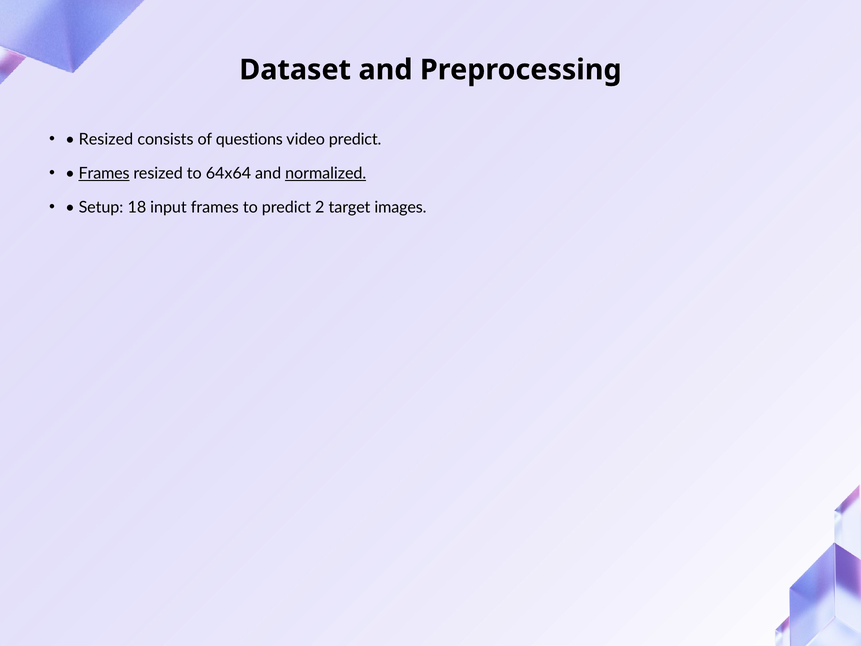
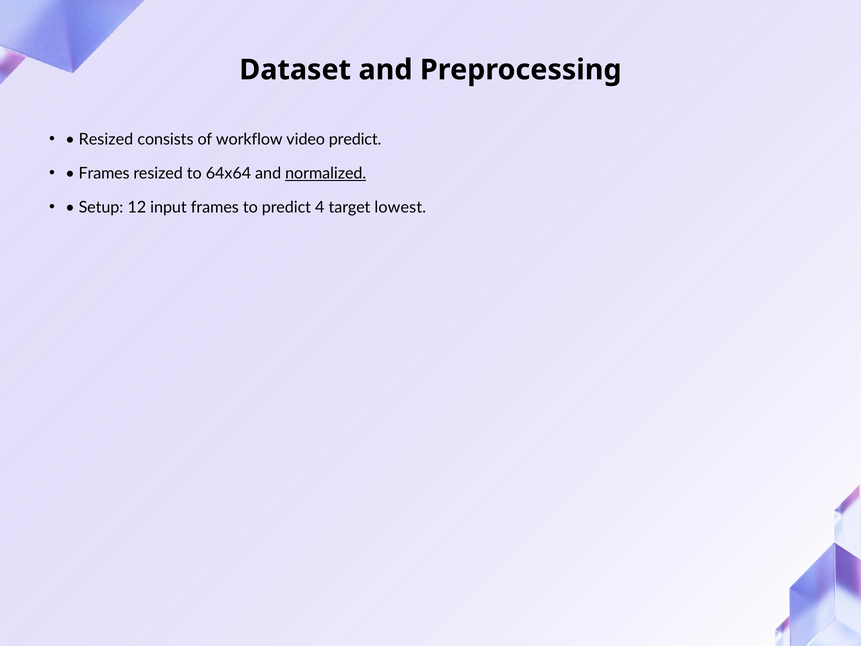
questions: questions -> workflow (249, 139)
Frames underline: present -> none (104, 173)
18: 18 -> 12 (137, 207)
2: 2 -> 4 (320, 207)
images: images -> lowest (400, 207)
